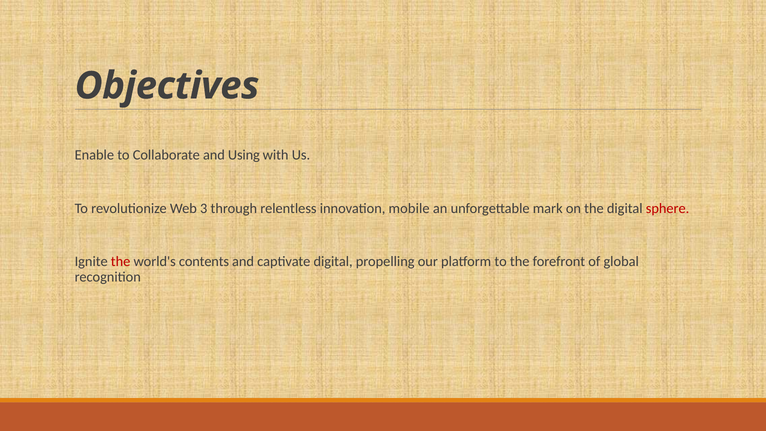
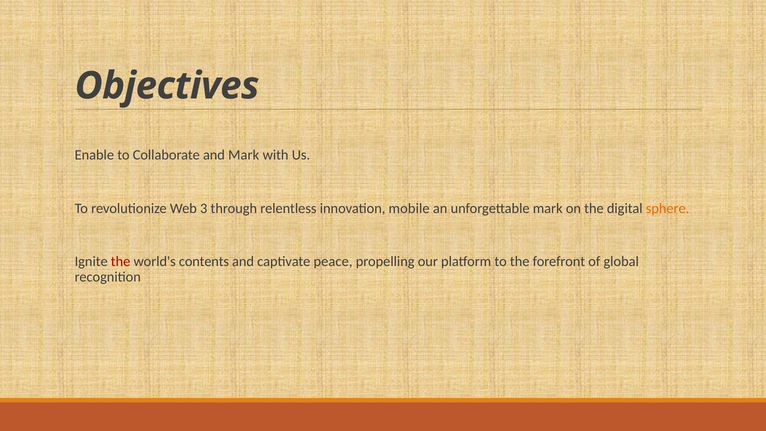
and Using: Using -> Mark (244, 155)
sphere colour: red -> orange (668, 208)
captivate digital: digital -> peace (333, 262)
